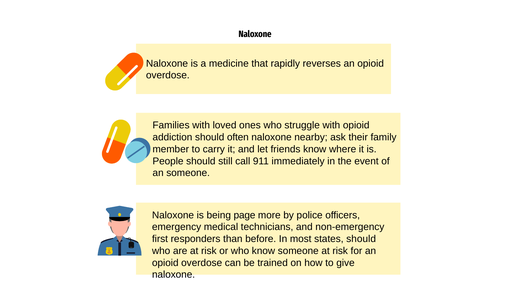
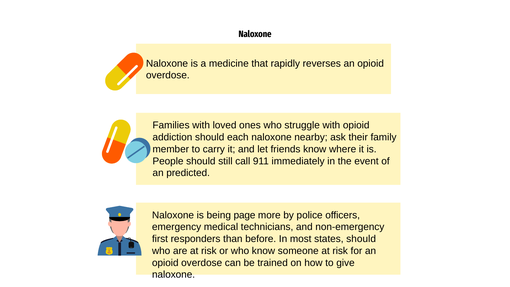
often: often -> each (238, 137)
an someone: someone -> predicted (188, 173)
